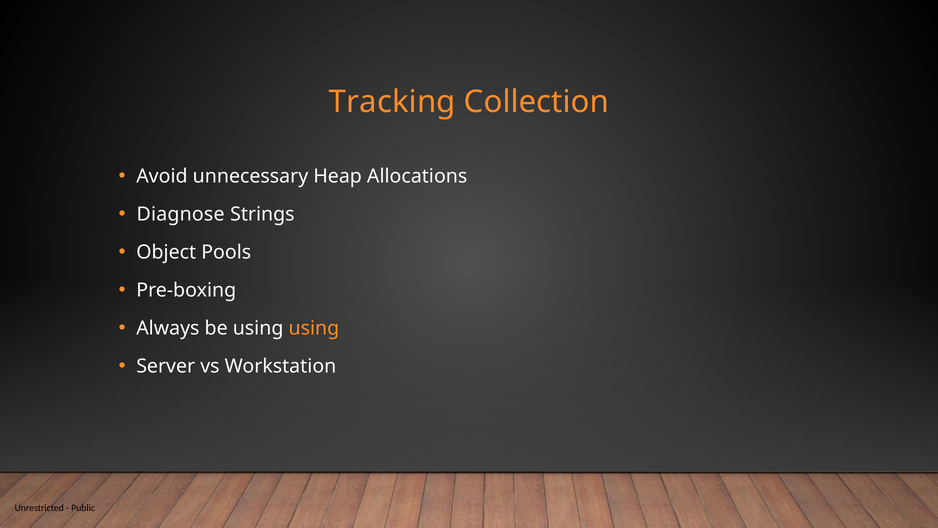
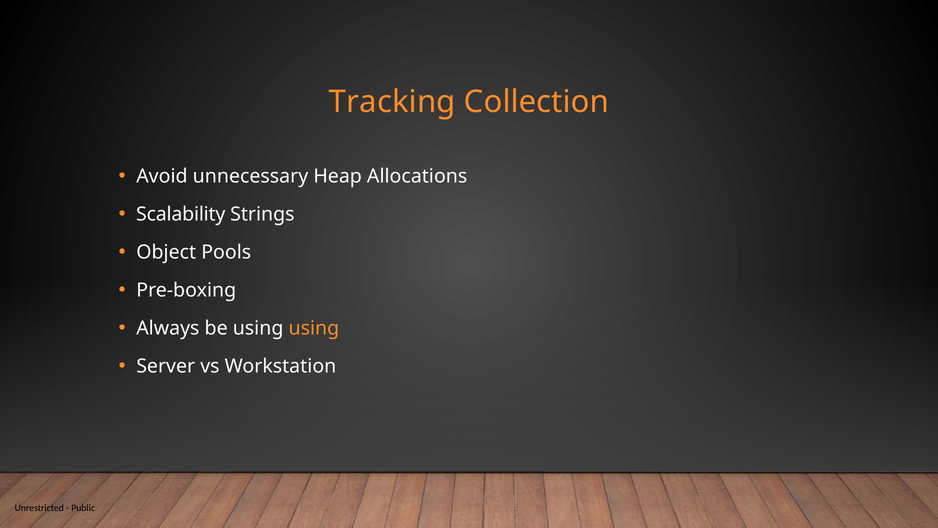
Diagnose: Diagnose -> Scalability (181, 214)
